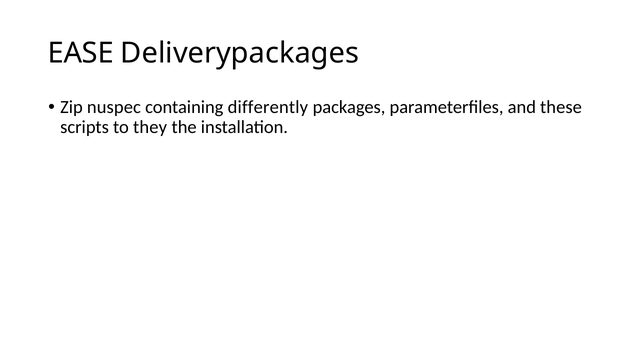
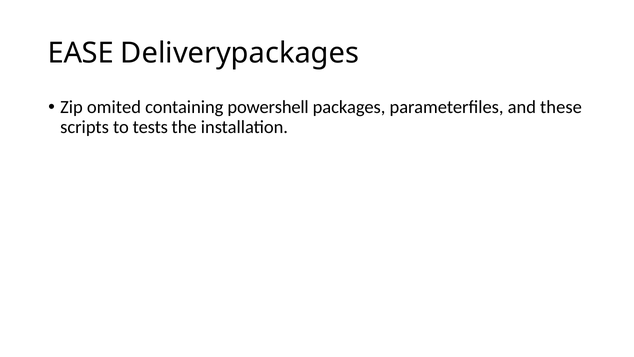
nuspec: nuspec -> omited (114, 107)
differently: differently -> powershell (268, 107)
they: they -> tests (150, 127)
